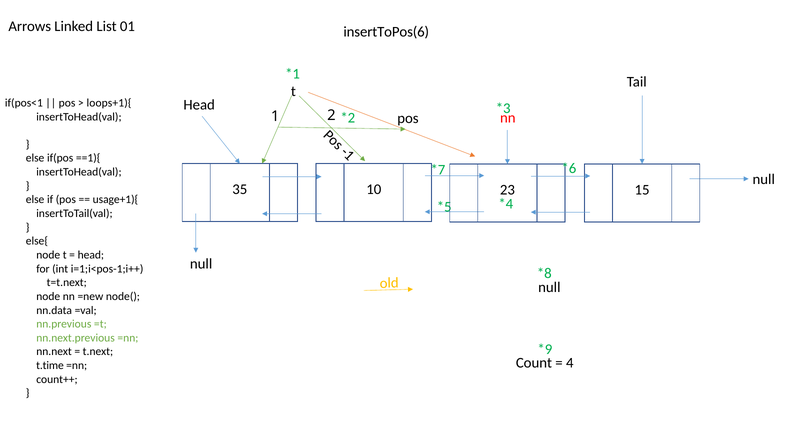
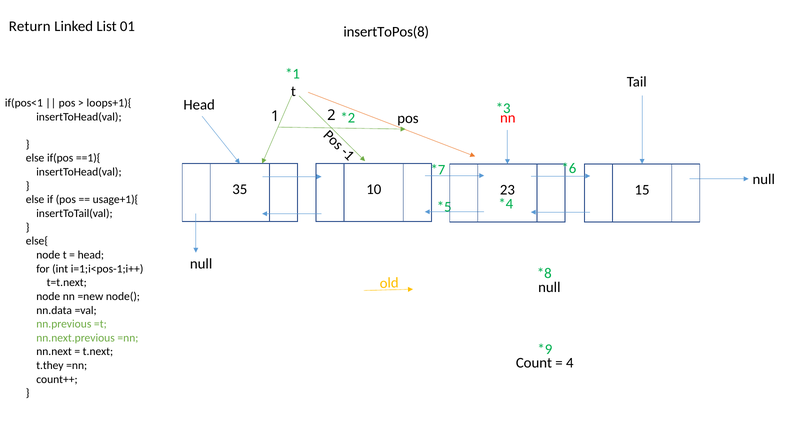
Arrows: Arrows -> Return (30, 26)
insertToPos(6: insertToPos(6 -> insertToPos(8 (386, 32)
t.time: t.time -> t.they (50, 366)
